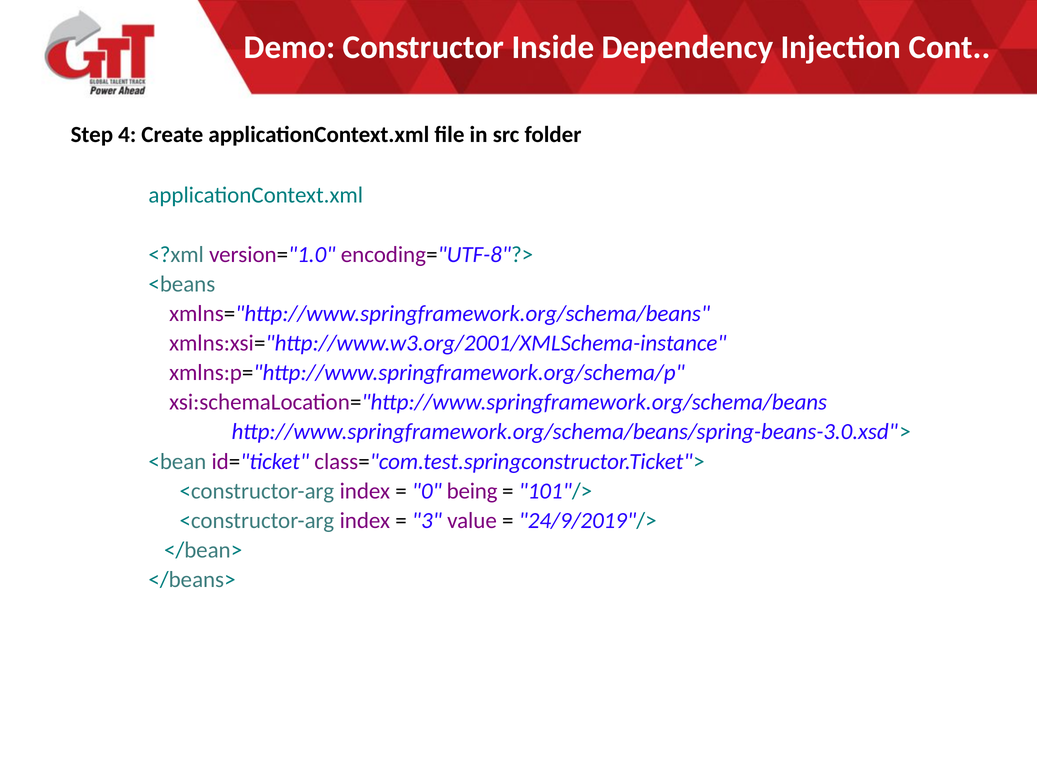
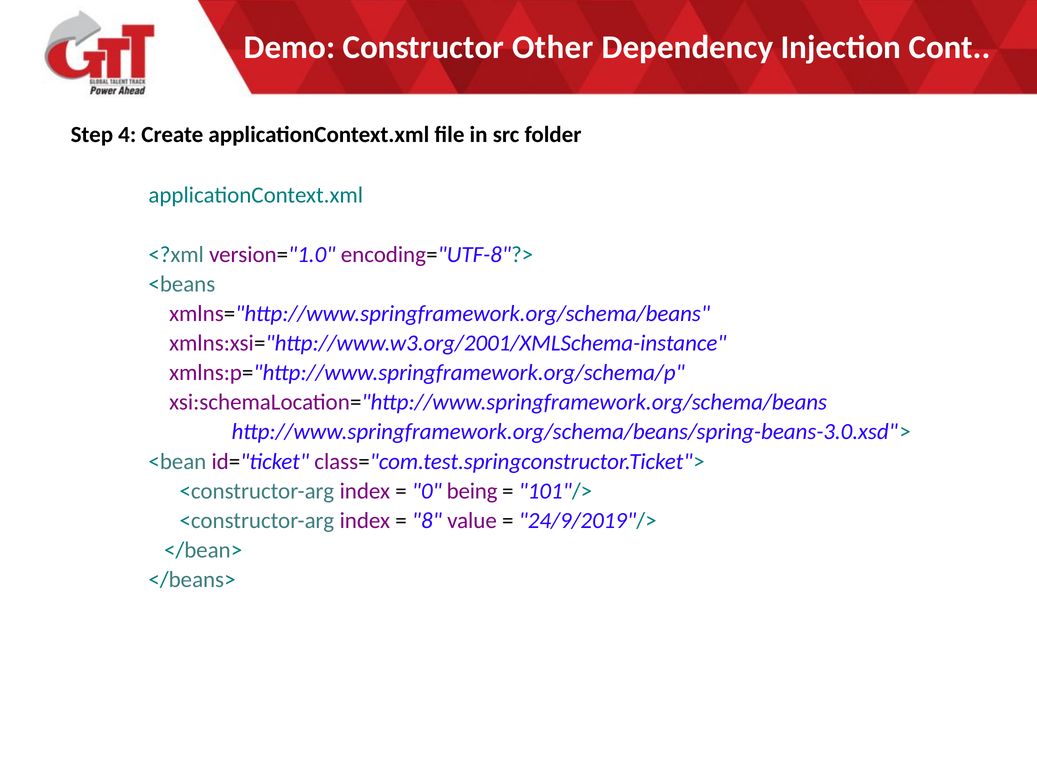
Inside: Inside -> Other (553, 47)
3: 3 -> 8 (427, 520)
